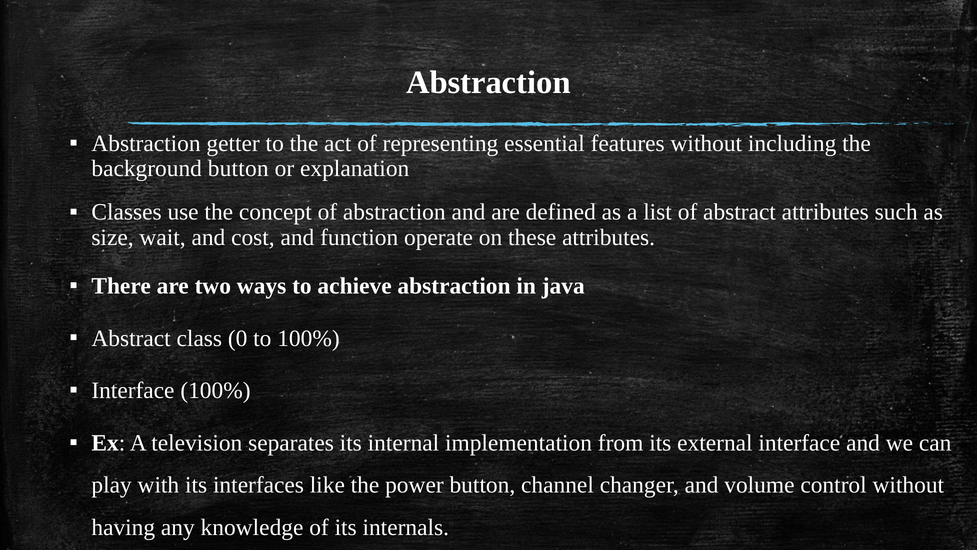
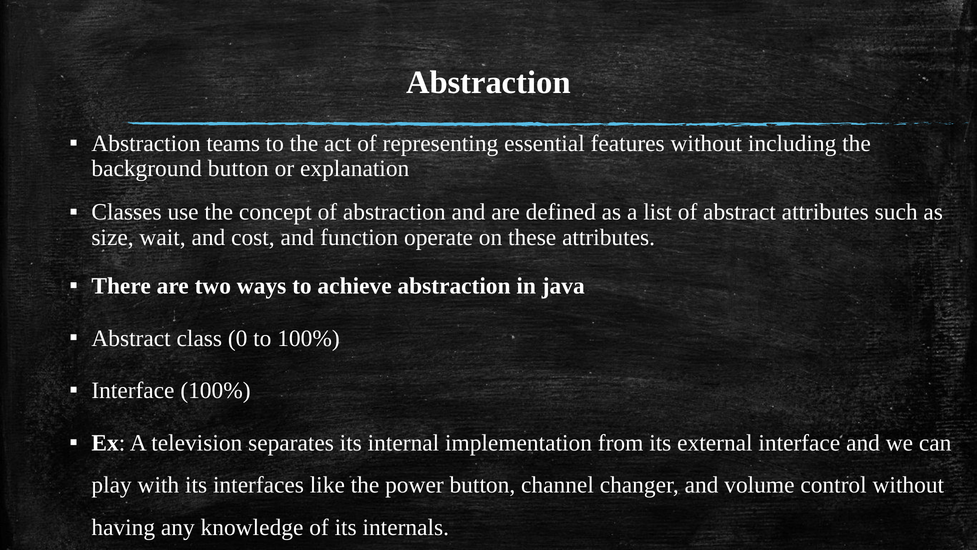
getter: getter -> teams (233, 143)
